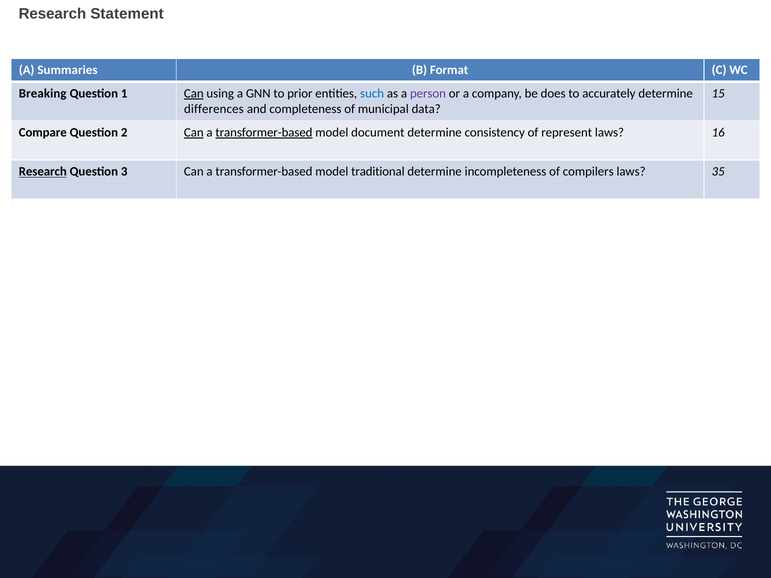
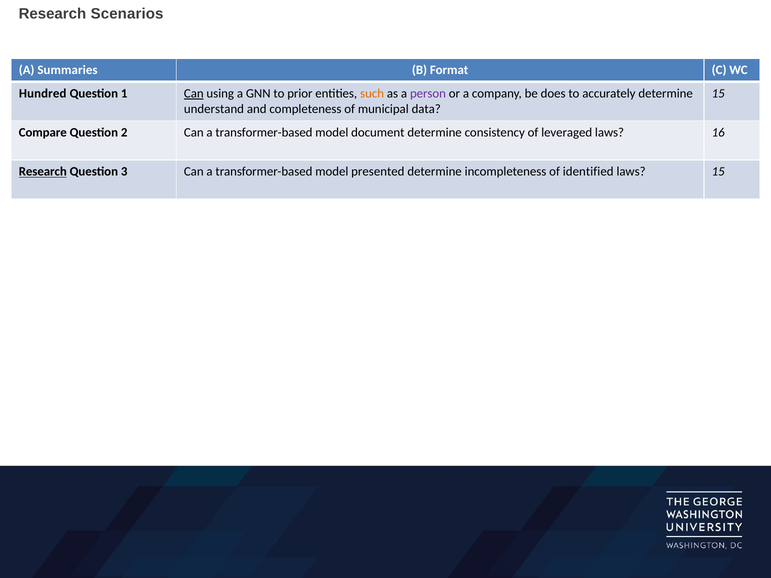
Statement: Statement -> Scenarios (127, 14)
Breaking: Breaking -> Hundred (43, 94)
such colour: blue -> orange (372, 94)
differences: differences -> understand (214, 109)
Can underline: present -> none (194, 133)
transformer-based underline: present -> none (264, 133)
represent: represent -> leveraged (567, 133)
traditional: traditional -> presented (378, 172)
compilers: compilers -> identified (588, 172)
laws 35: 35 -> 15 (718, 172)
